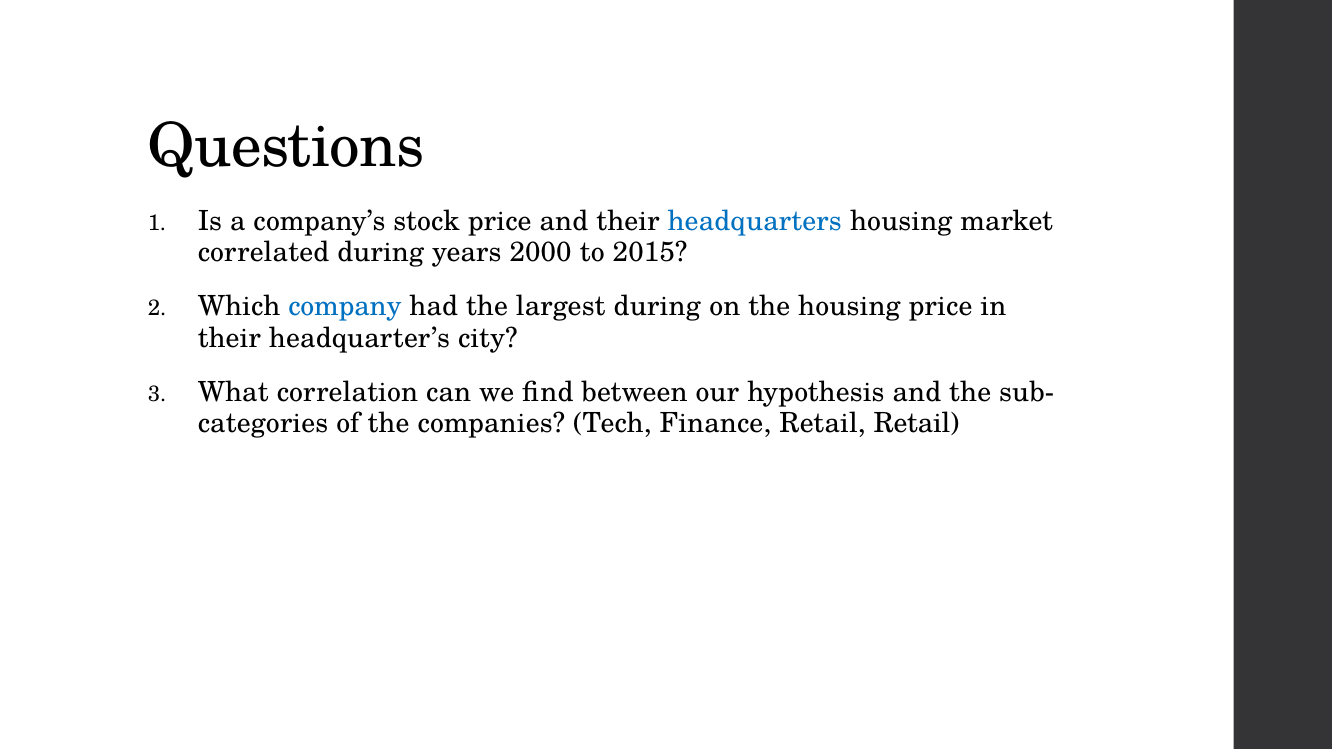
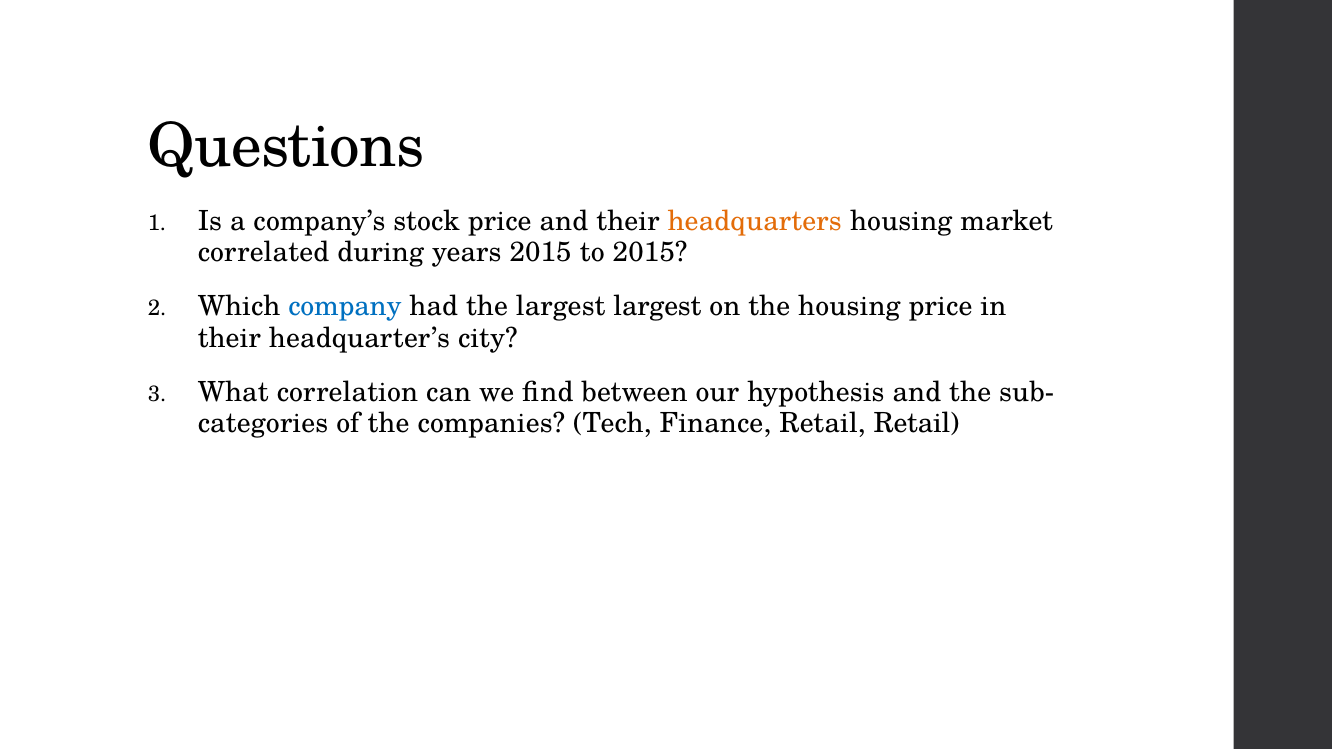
headquarters colour: blue -> orange (755, 221)
years 2000: 2000 -> 2015 (541, 253)
largest during: during -> largest (657, 307)
